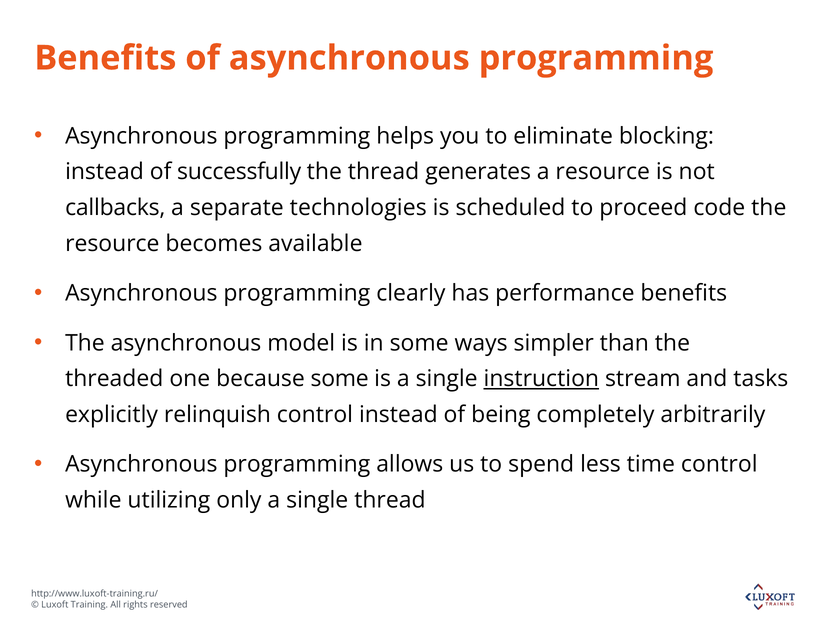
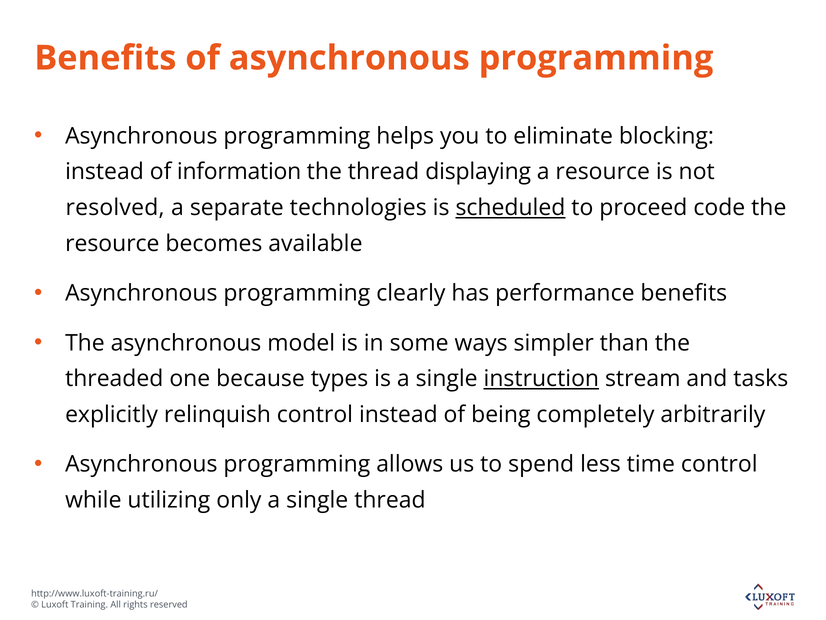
successfully: successfully -> information (239, 172)
generates: generates -> displaying (478, 172)
callbacks: callbacks -> resolved (115, 208)
scheduled underline: none -> present (510, 208)
because some: some -> types (340, 379)
